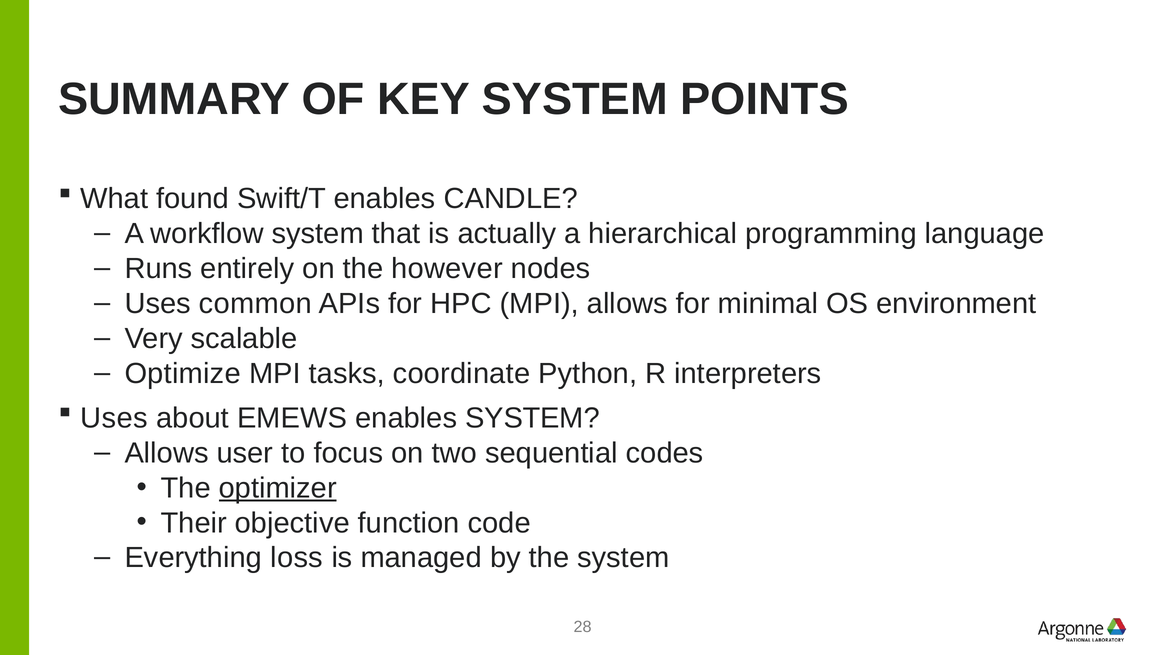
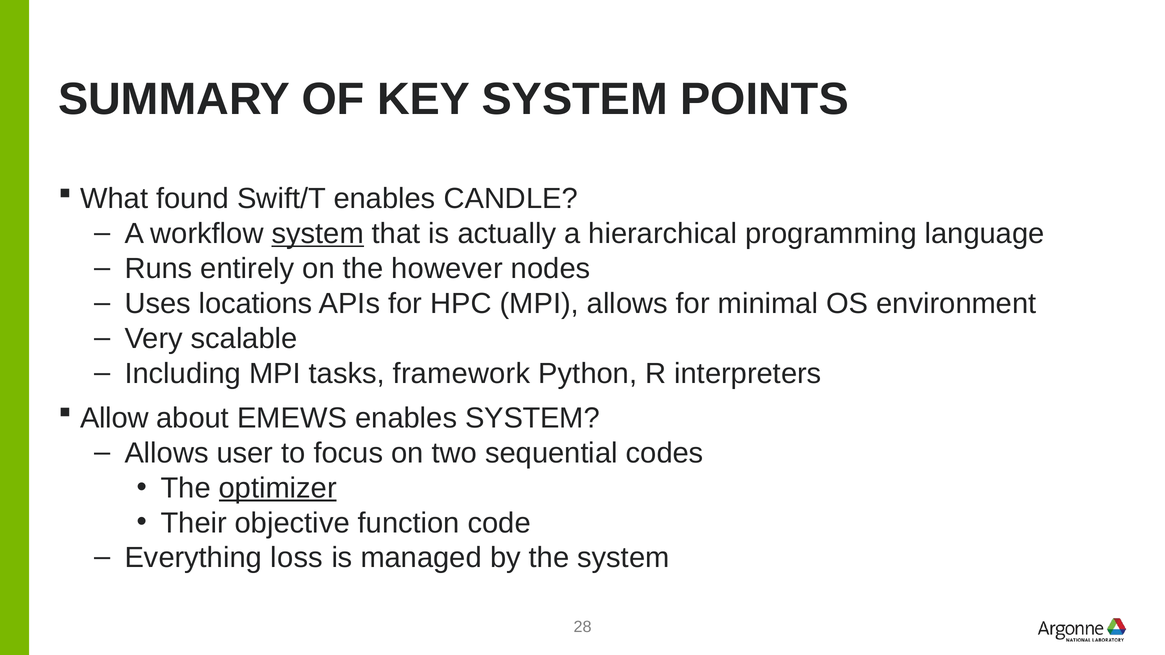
system underline: none -> present (318, 234)
common: common -> locations (256, 304)
Optimize: Optimize -> Including (183, 374)
coordinate: coordinate -> framework (462, 374)
Uses: Uses -> Allow (114, 418)
